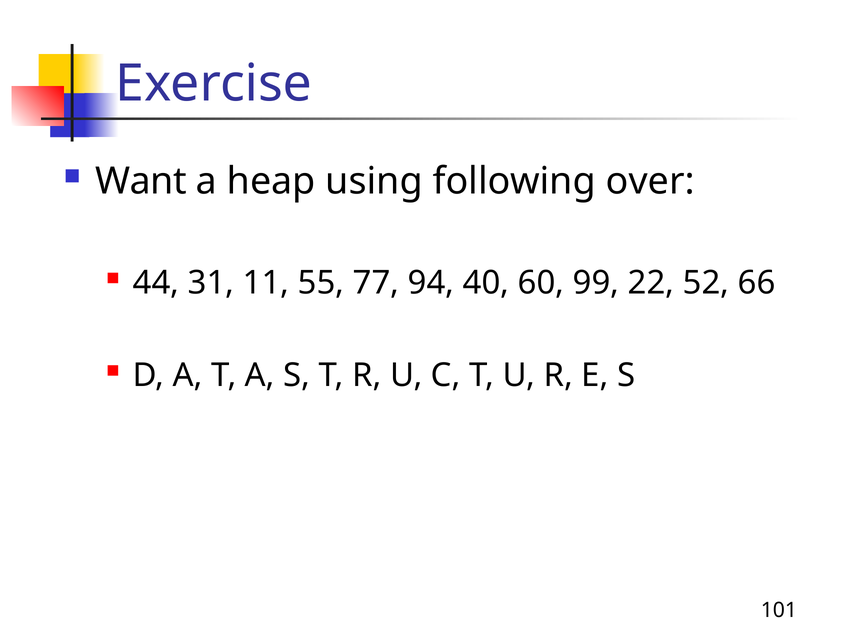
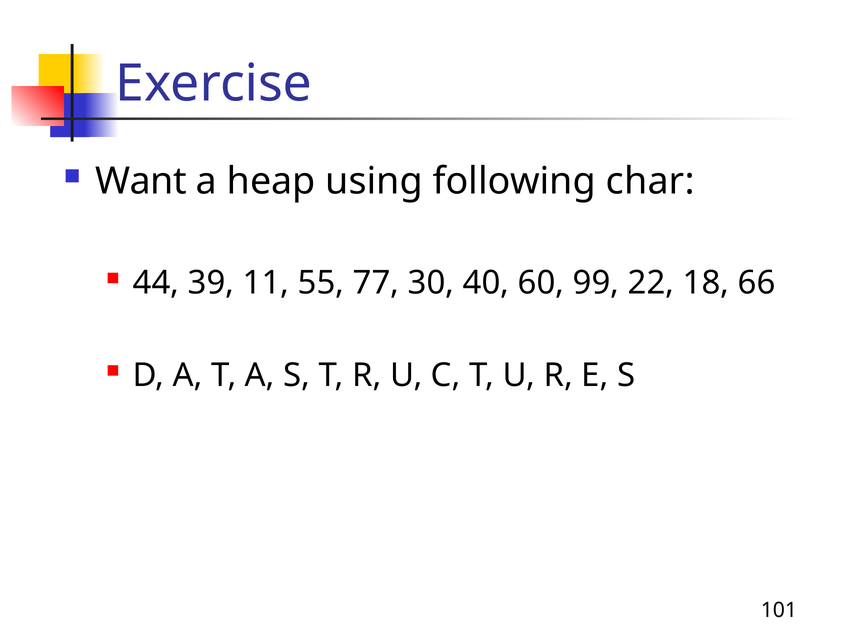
over: over -> char (650, 181)
31: 31 -> 39 (211, 283)
94: 94 -> 30 (431, 283)
52: 52 -> 18 (706, 283)
